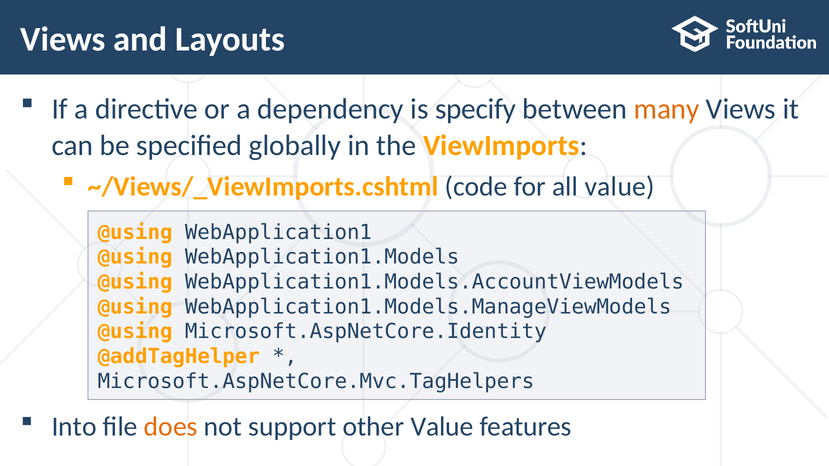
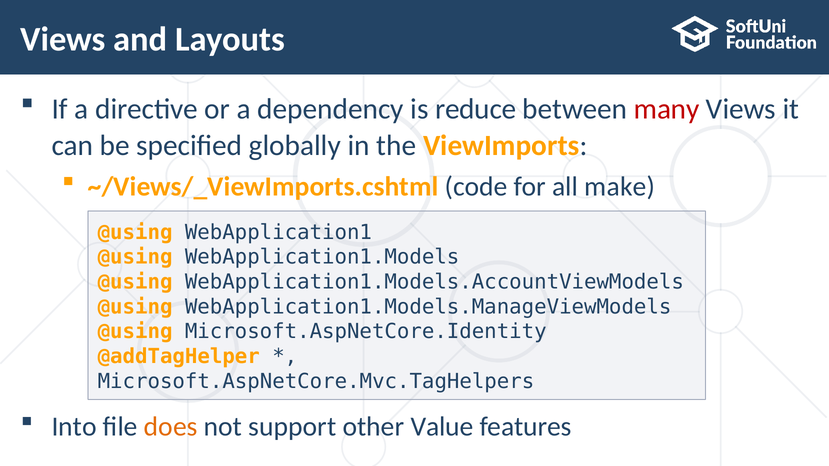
specify: specify -> reduce (476, 109)
many colour: orange -> red (667, 109)
all value: value -> make (620, 187)
